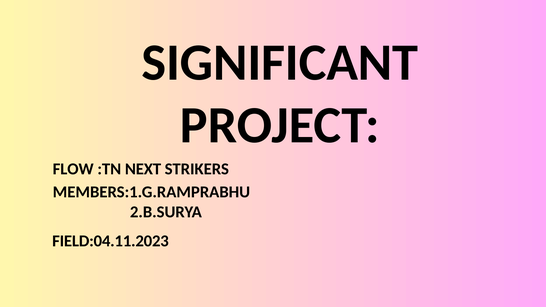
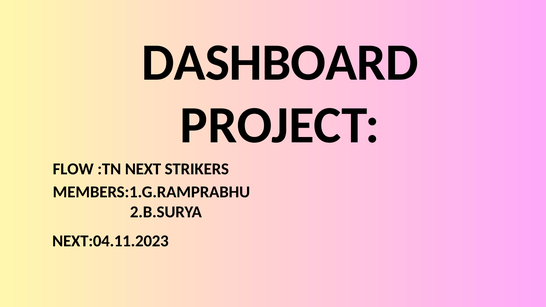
SIGNIFICANT: SIGNIFICANT -> DASHBOARD (280, 63)
FIELD:04.11.2023: FIELD:04.11.2023 -> NEXT:04.11.2023 (110, 241)
